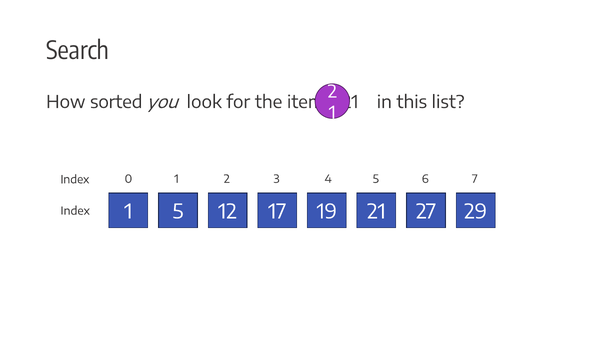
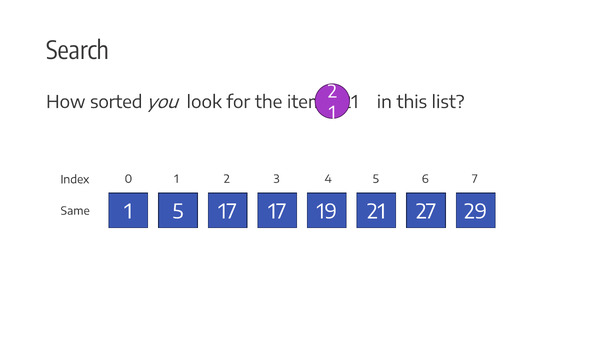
5 12: 12 -> 17 (227, 212)
Index: Index -> Same (75, 211)
